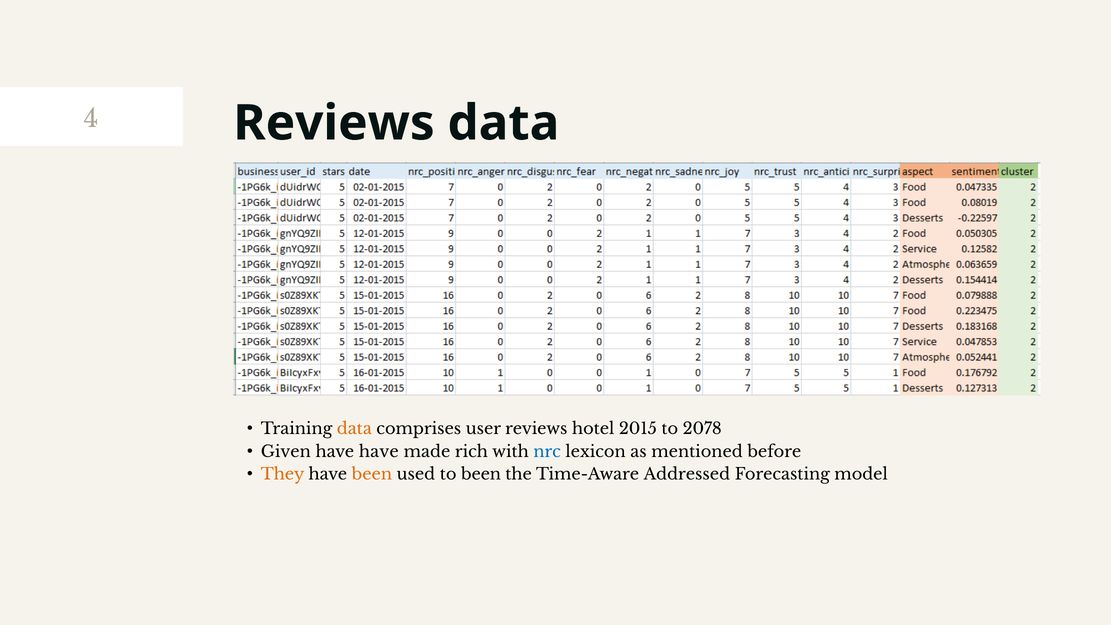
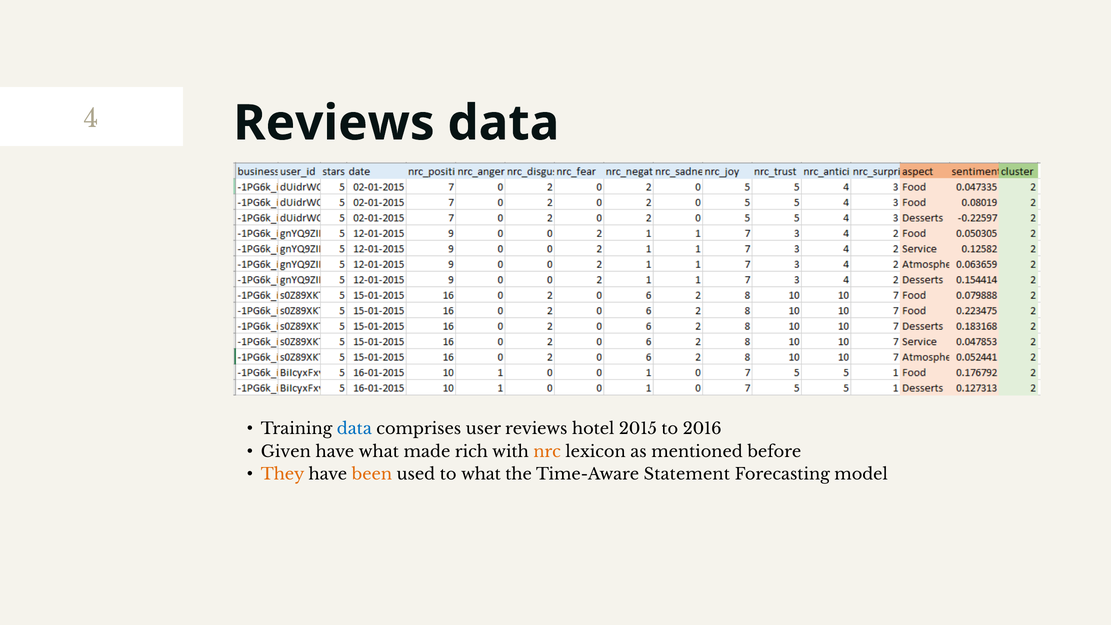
data colour: orange -> blue (354, 429)
2078: 2078 -> 2016 (702, 429)
have have: have -> what (379, 452)
nrc colour: blue -> orange (547, 452)
to been: been -> what (481, 474)
Addressed: Addressed -> Statement (687, 474)
